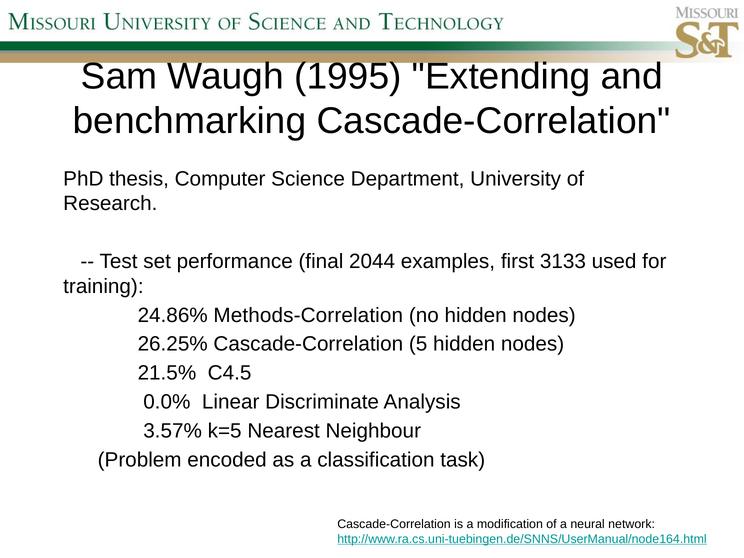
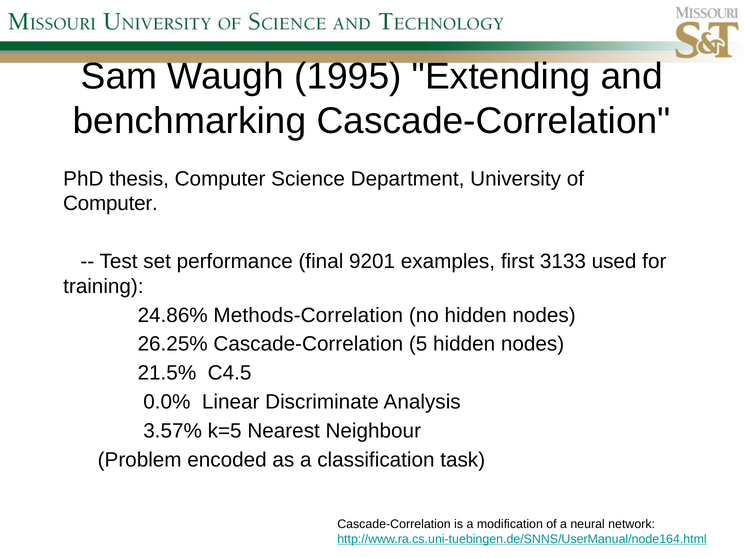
Research: Research -> Computer (110, 204)
2044: 2044 -> 9201 (372, 261)
